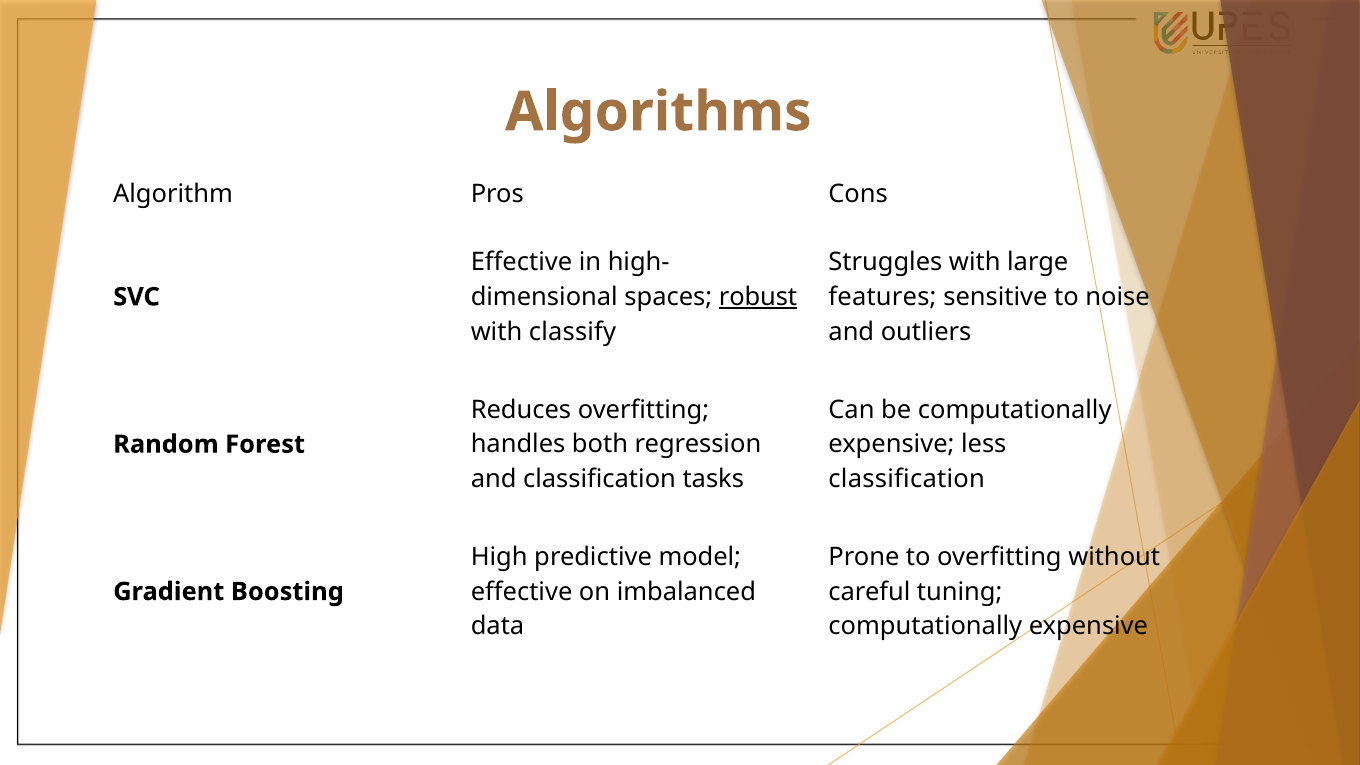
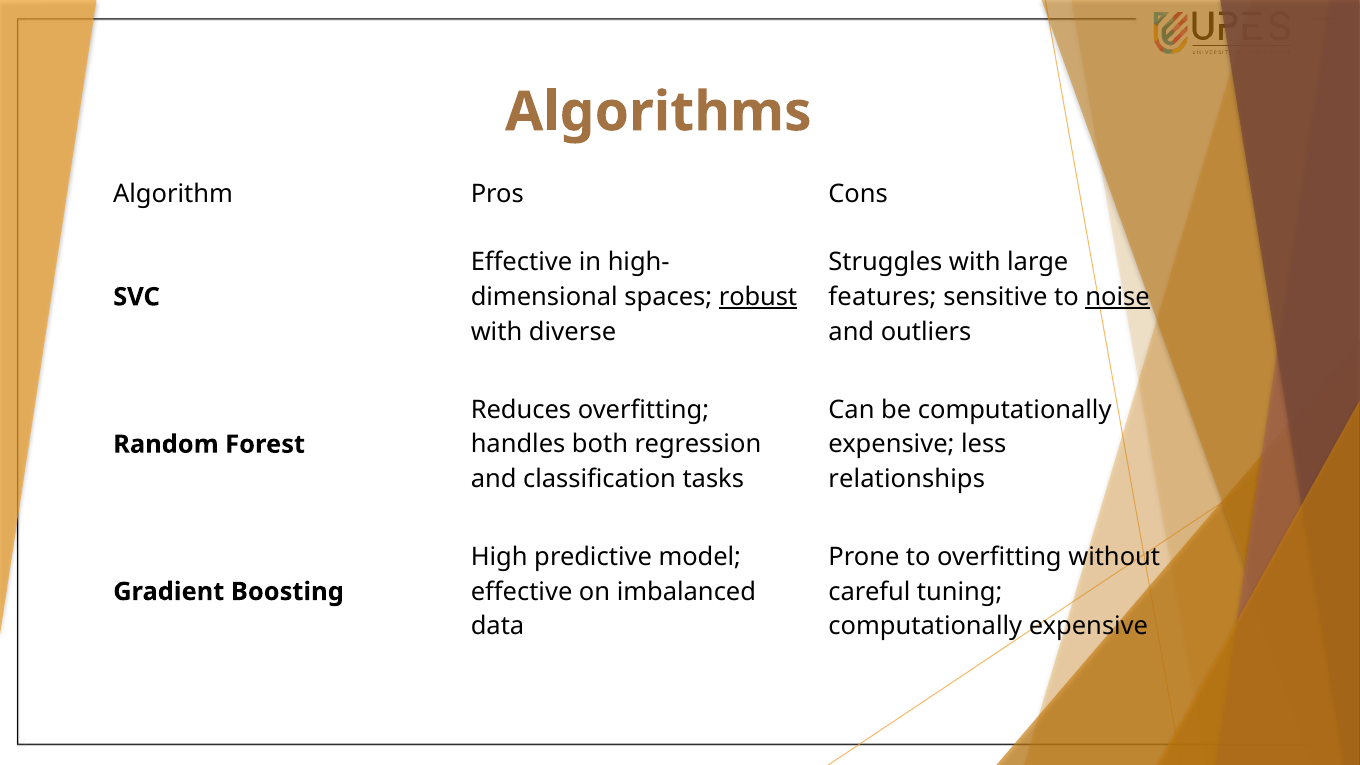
noise underline: none -> present (1118, 297)
classify: classify -> diverse (573, 332)
classification: classification -> relationships (907, 479)
